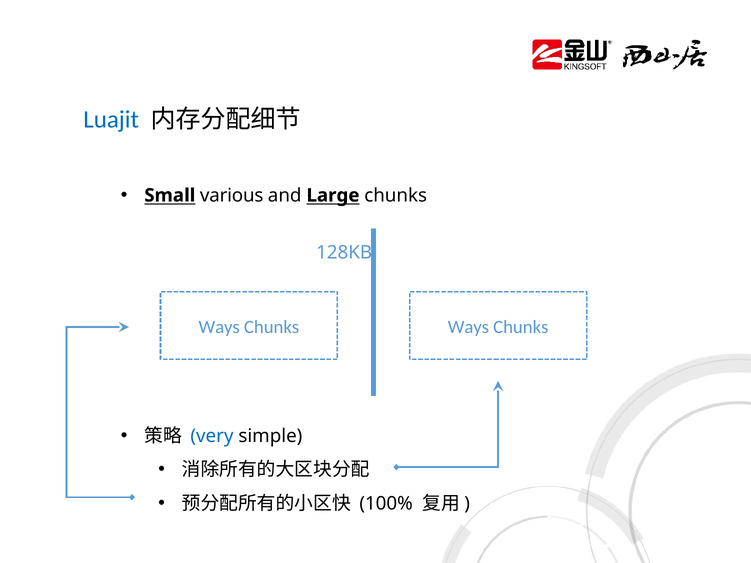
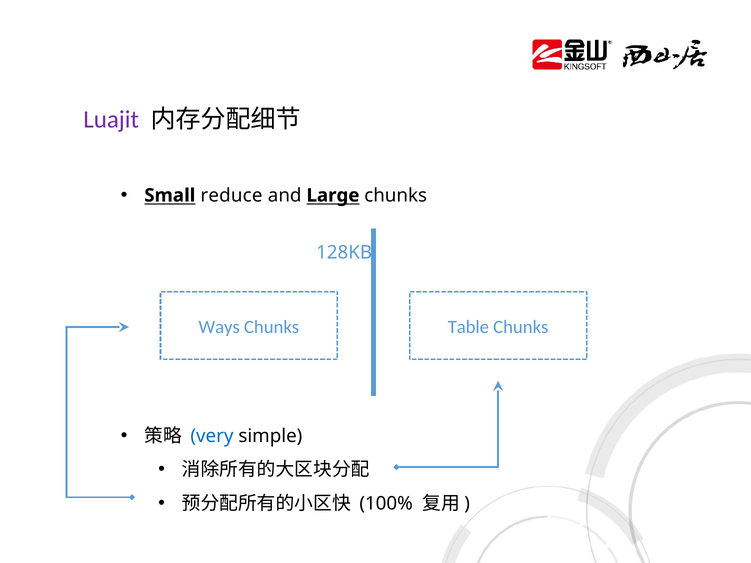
Luajit colour: blue -> purple (111, 120)
various: various -> reduce (232, 195)
Chunks Ways: Ways -> Table (468, 327)
